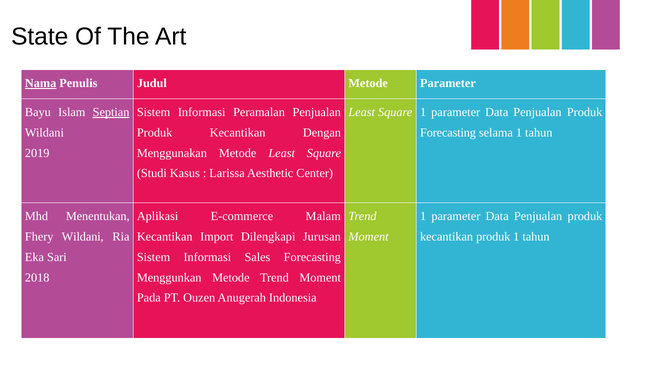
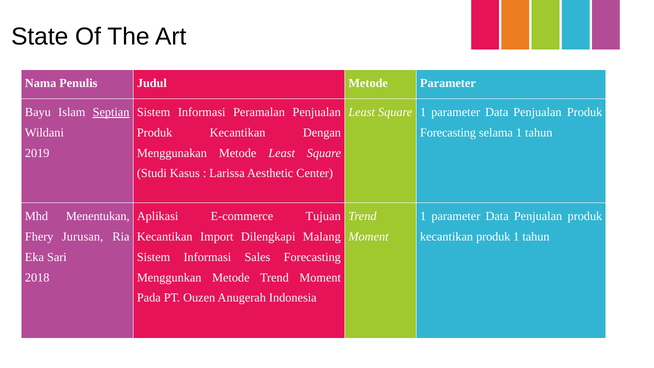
Nama underline: present -> none (41, 83)
Malam: Malam -> Tujuan (323, 216)
Fhery Wildani: Wildani -> Jurusan (83, 237)
Jurusan: Jurusan -> Malang (322, 237)
